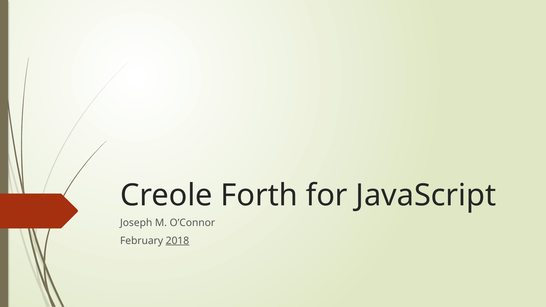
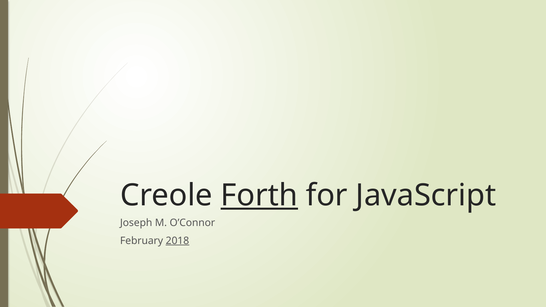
Forth underline: none -> present (259, 196)
